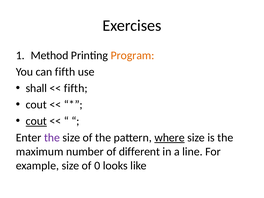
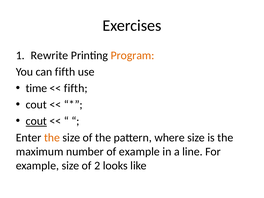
Method: Method -> Rewrite (49, 55)
shall: shall -> time (36, 88)
the colour: purple -> orange (52, 138)
where underline: present -> none (170, 138)
of different: different -> example (139, 152)
0: 0 -> 2 (97, 166)
